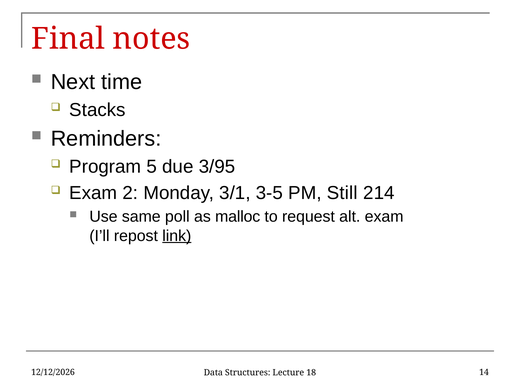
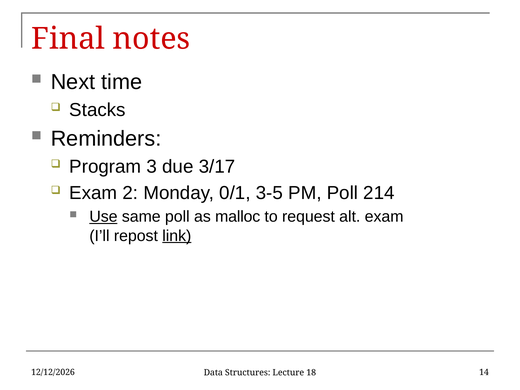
5: 5 -> 3 (152, 167)
3/95: 3/95 -> 3/17 (217, 167)
3/1: 3/1 -> 0/1 (235, 193)
PM Still: Still -> Poll (342, 193)
Use underline: none -> present (103, 217)
